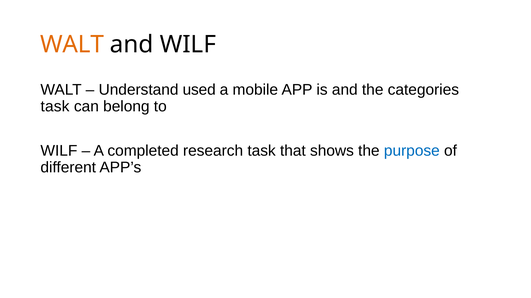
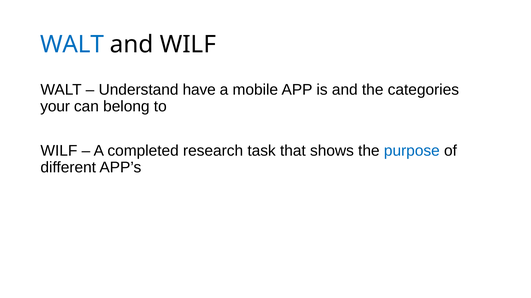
WALT colour: orange -> blue (72, 45)
used: used -> have (199, 90)
task: task -> your (55, 107)
